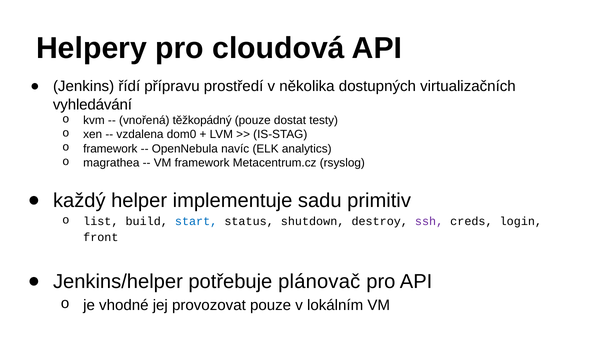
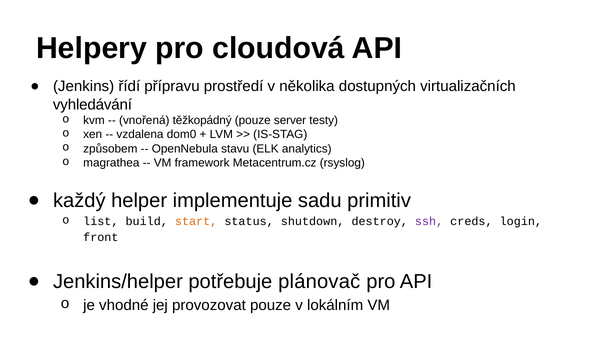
dostat: dostat -> server (290, 120)
framework: framework -> způsobem (110, 149)
navíc: navíc -> stavu (235, 149)
start colour: blue -> orange (196, 221)
